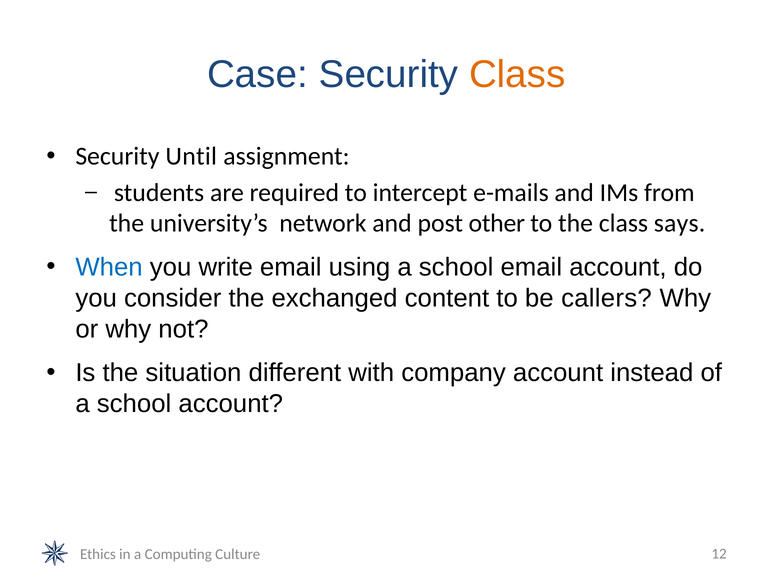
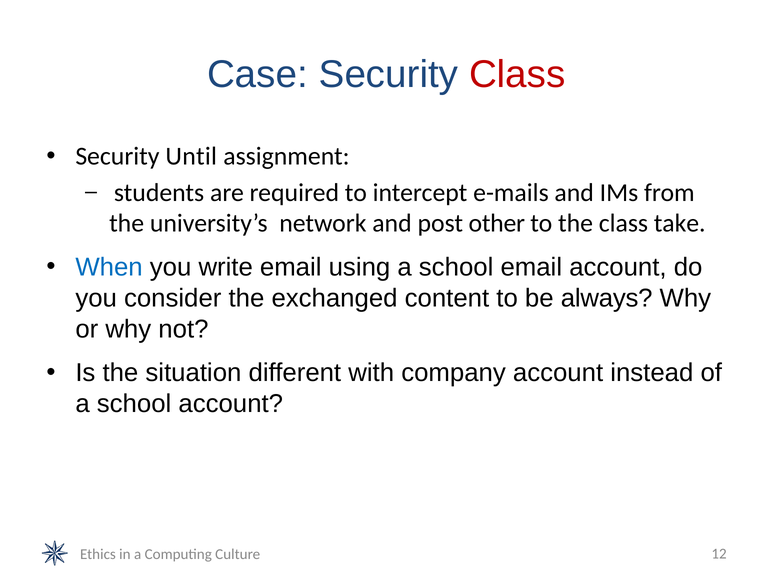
Class colour: orange -> red (517, 74)
says: says -> take (680, 223)
callers: callers -> always (607, 298)
